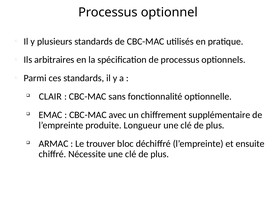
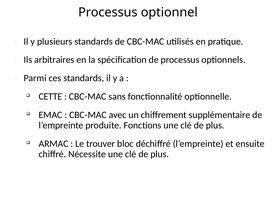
CLAIR: CLAIR -> CETTE (50, 97)
Longueur: Longueur -> Fonctions (143, 125)
